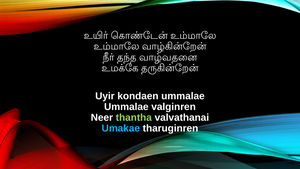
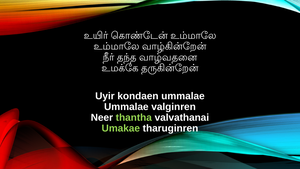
Umakae colour: light blue -> light green (121, 128)
